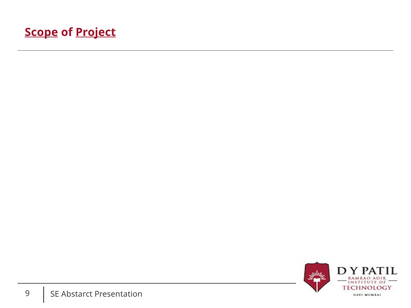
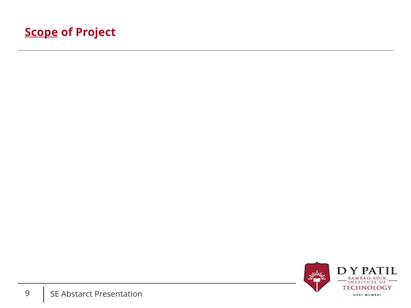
Project underline: present -> none (96, 32)
